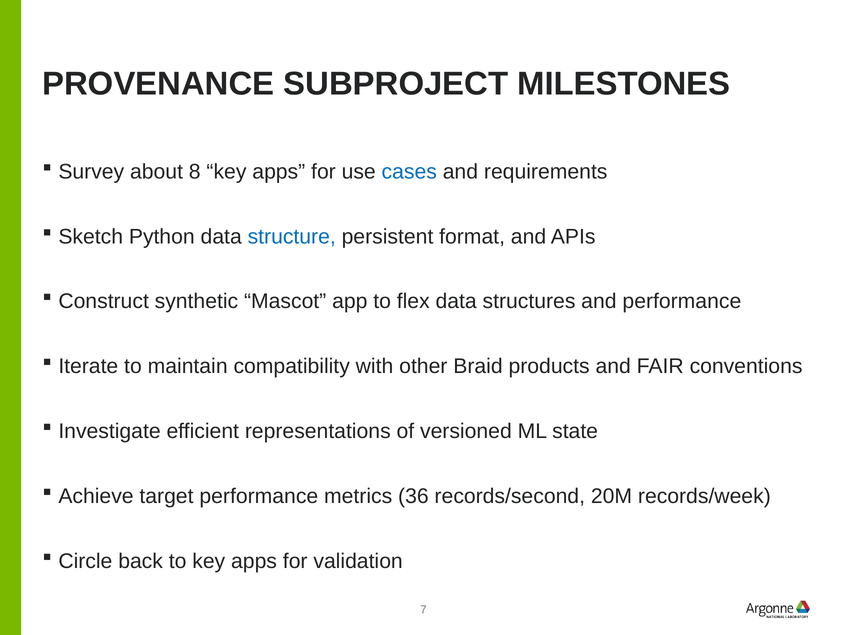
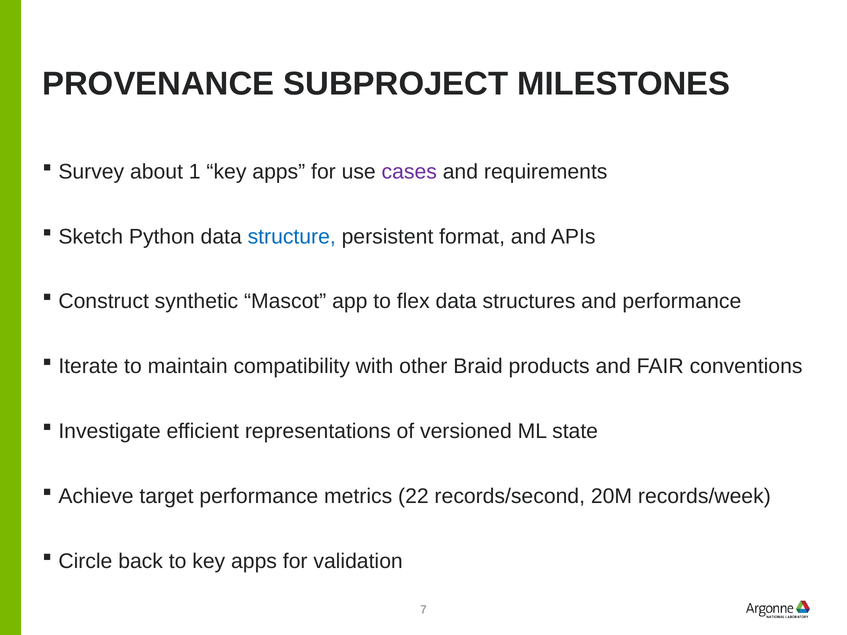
8: 8 -> 1 (195, 172)
cases colour: blue -> purple (409, 172)
36: 36 -> 22 (413, 496)
